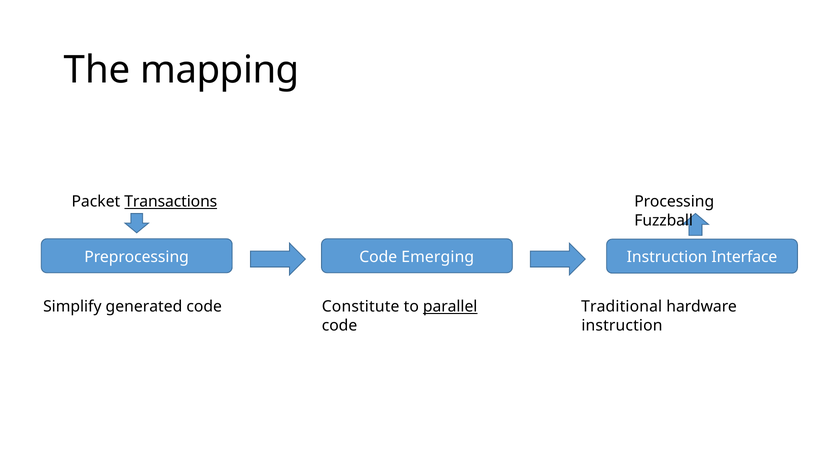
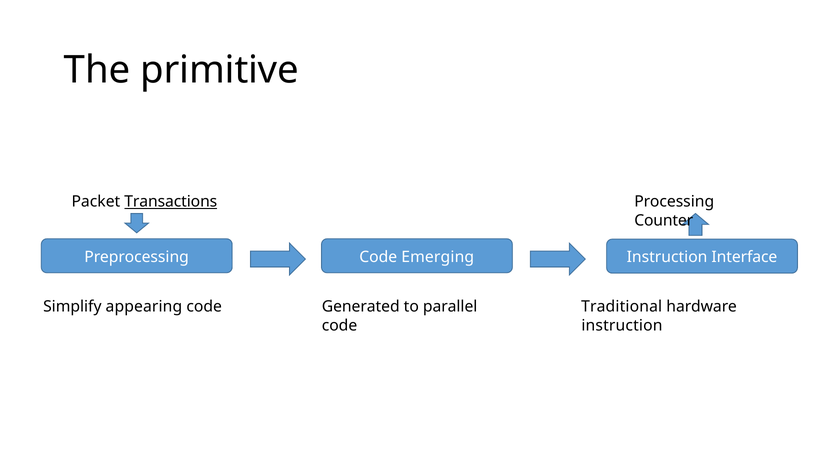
mapping: mapping -> primitive (220, 70)
Fuzzball: Fuzzball -> Counter (664, 220)
generated: generated -> appearing (144, 307)
Constitute: Constitute -> Generated (361, 307)
parallel underline: present -> none (450, 307)
